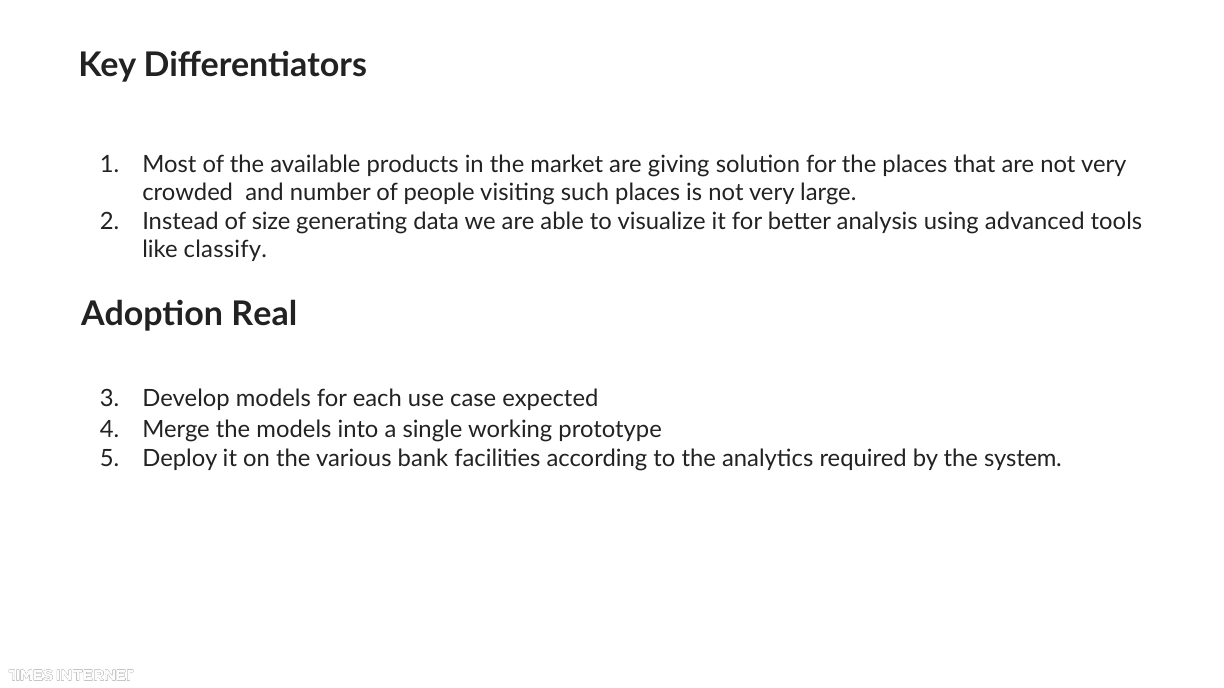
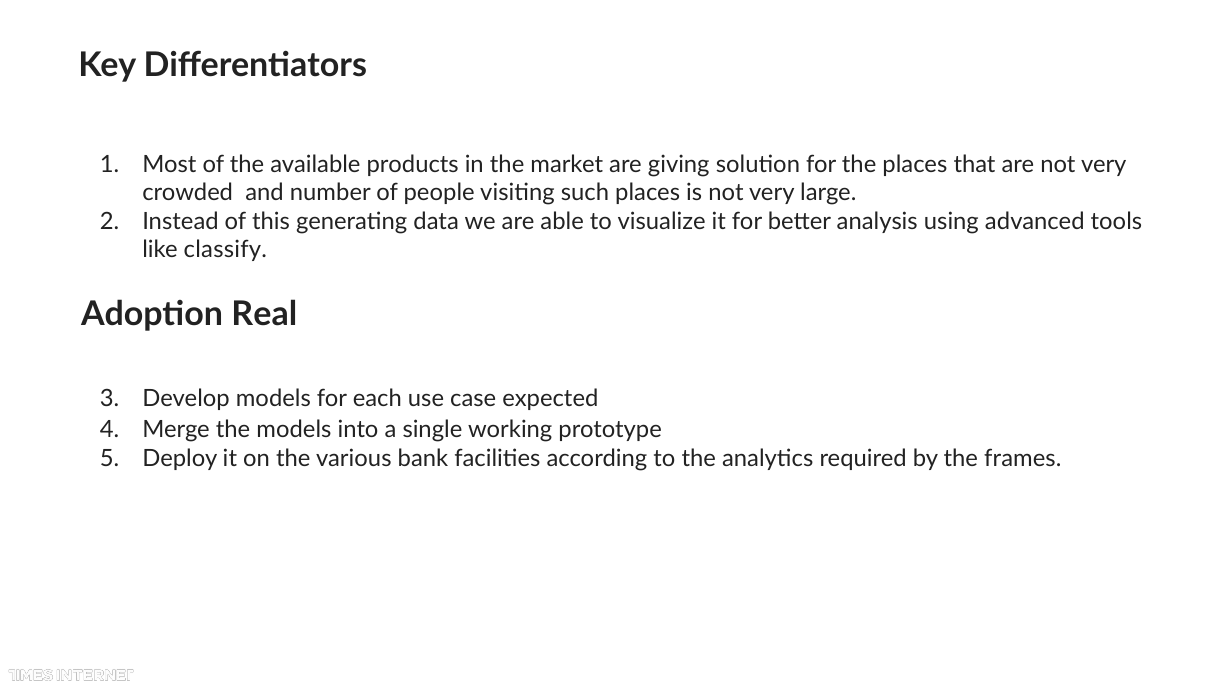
size: size -> this (271, 222)
system: system -> frames (1023, 459)
